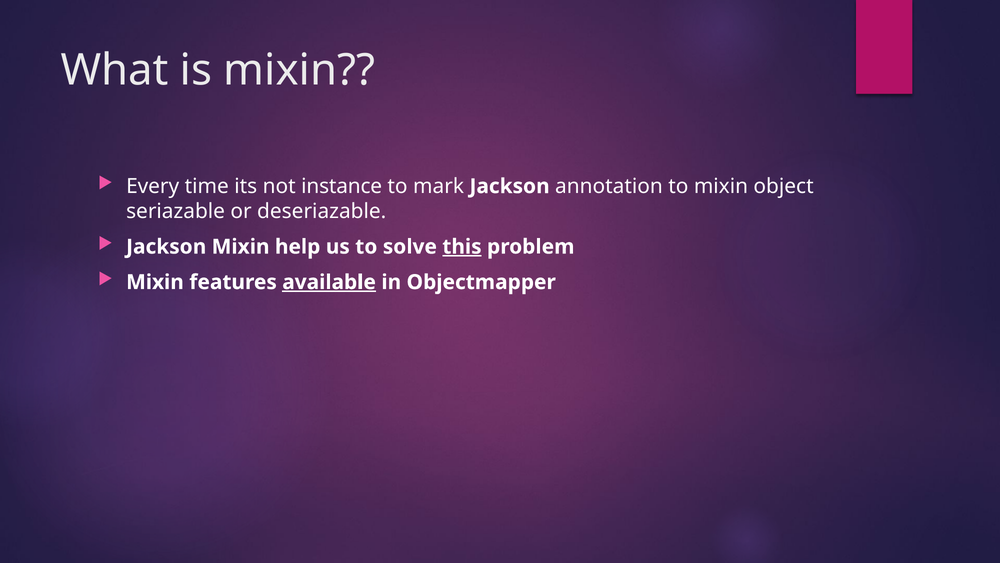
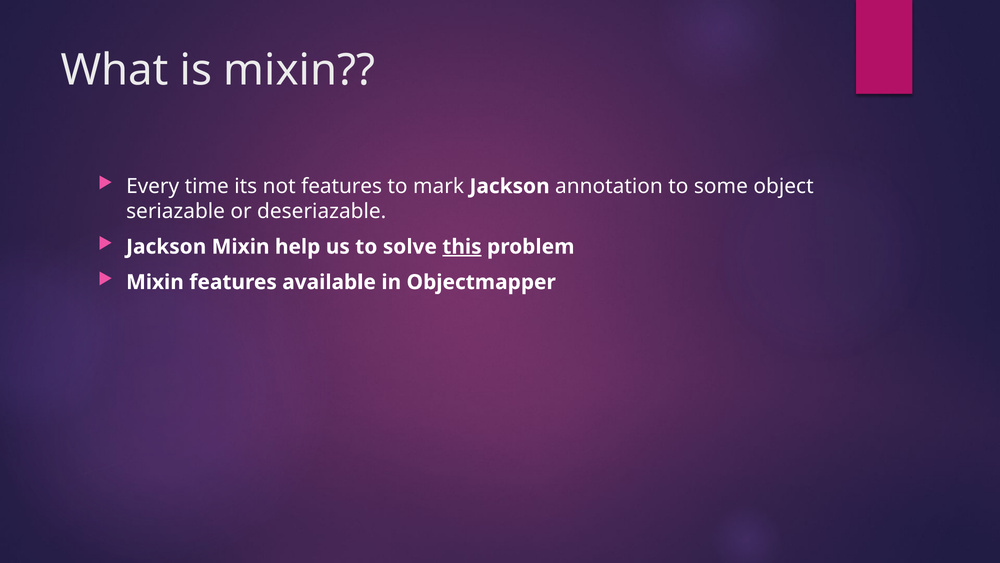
not instance: instance -> features (342, 186)
to mixin: mixin -> some (721, 186)
available underline: present -> none (329, 282)
